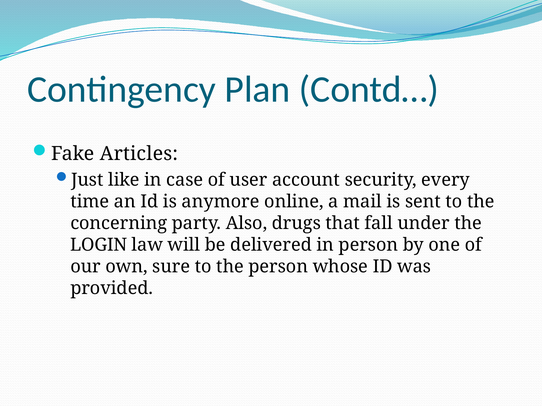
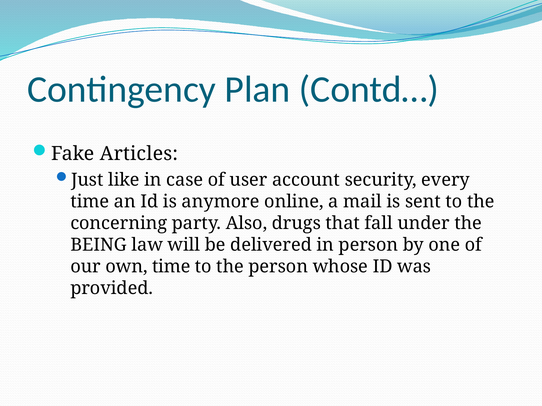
LOGIN: LOGIN -> BEING (99, 245)
own sure: sure -> time (171, 267)
